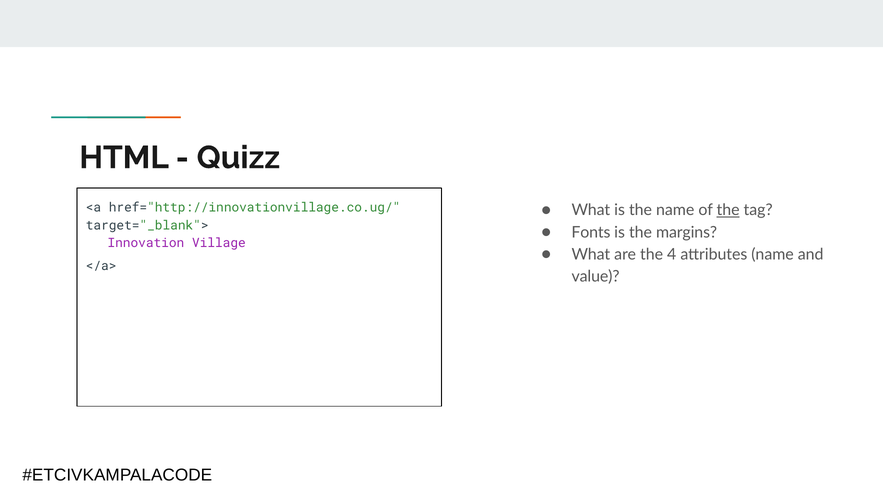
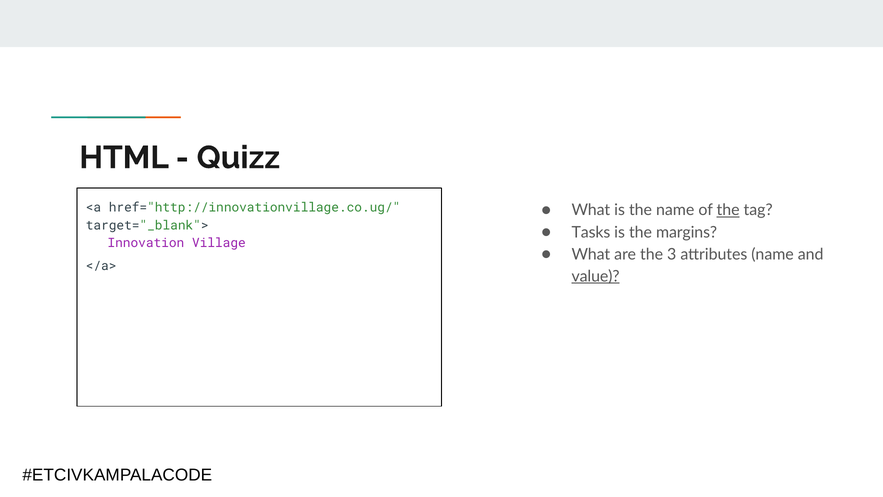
Fonts: Fonts -> Tasks (591, 232)
4: 4 -> 3 (672, 254)
value underline: none -> present (596, 276)
